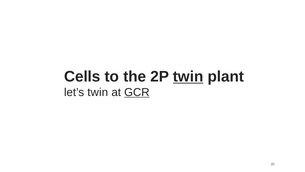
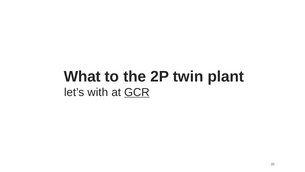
Cells: Cells -> What (82, 76)
twin underline: present -> none (188, 76)
let’s twin: twin -> with (98, 92)
